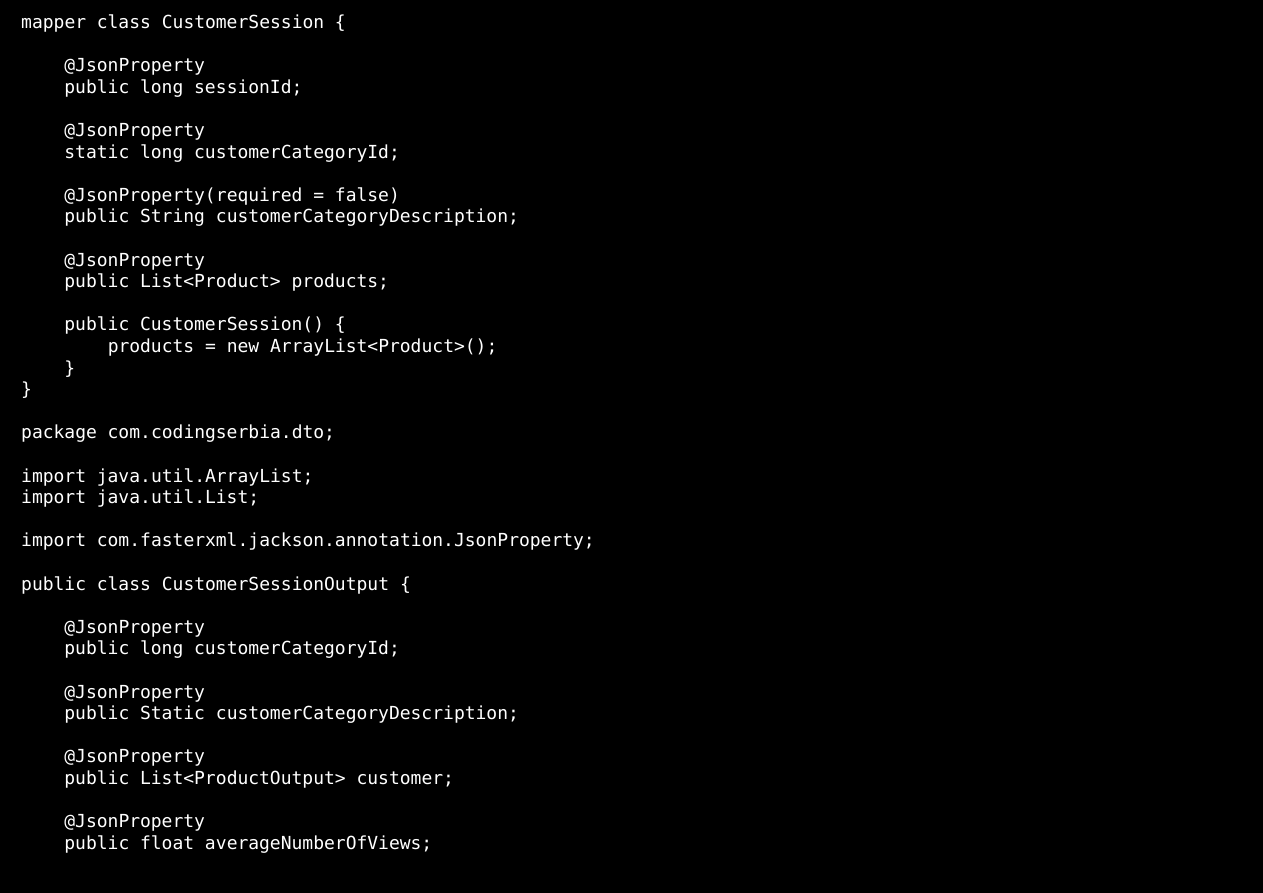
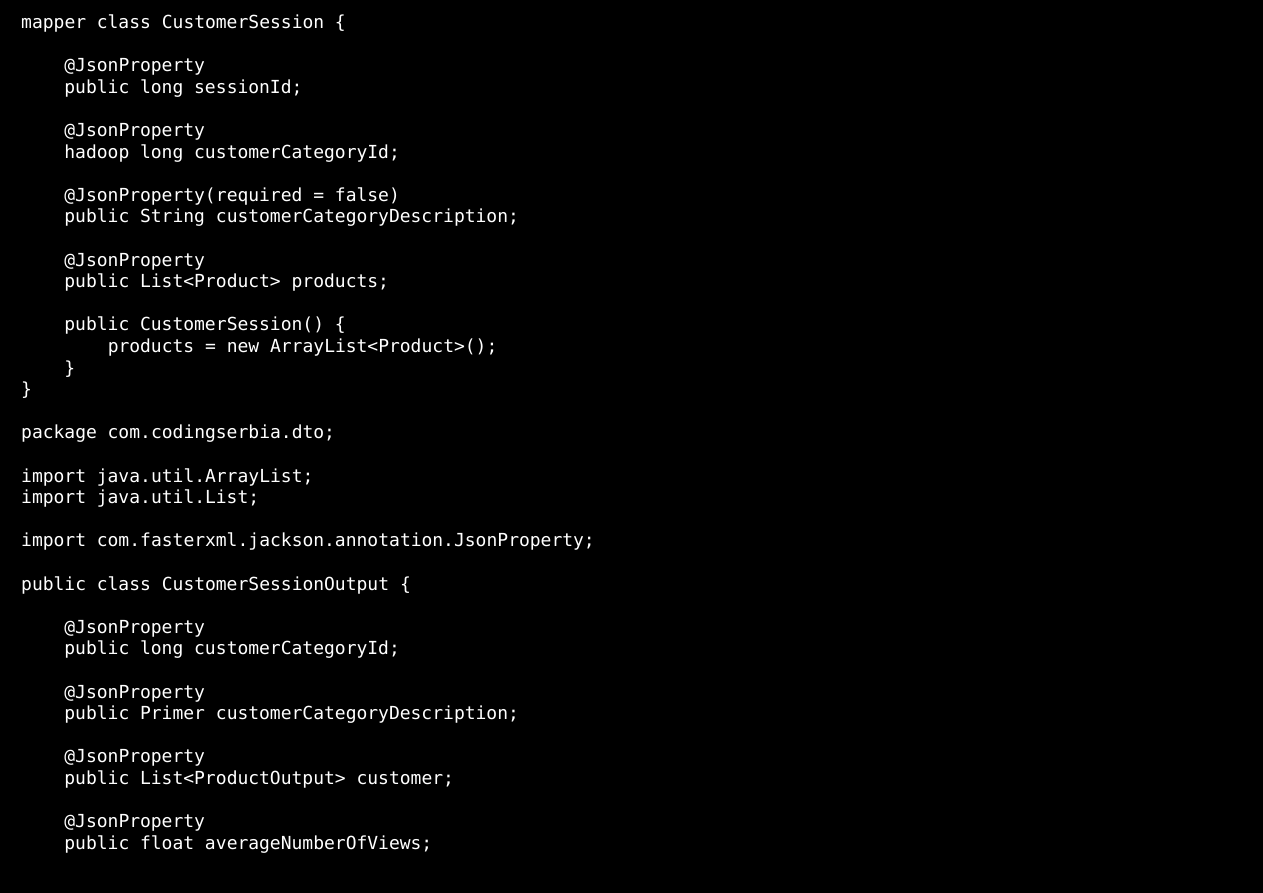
static: static -> hadoop (97, 152)
public Static: Static -> Primer (173, 714)
